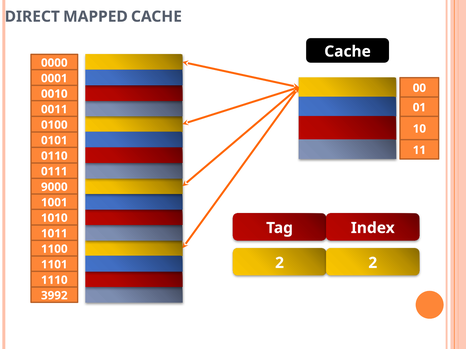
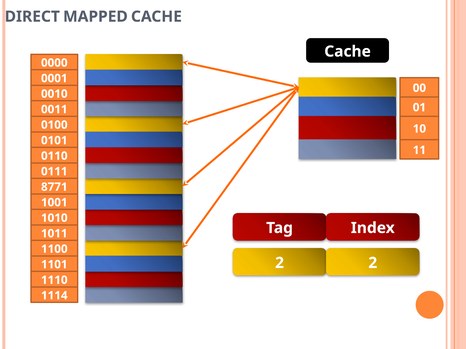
9000: 9000 -> 8771 (54, 187)
3992: 3992 -> 1114 (54, 296)
